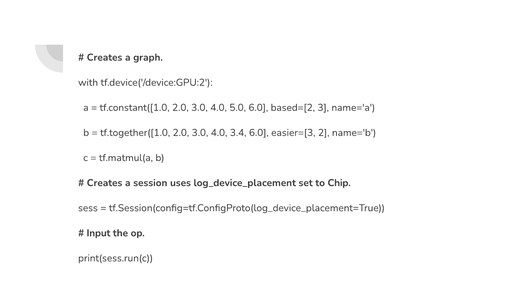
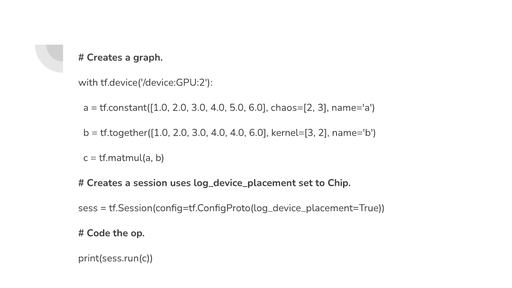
based=[2: based=[2 -> chaos=[2 (293, 108)
4.0 3.4: 3.4 -> 4.0 (238, 133)
easier=[3: easier=[3 -> kernel=[3 (293, 133)
Input: Input -> Code (98, 233)
